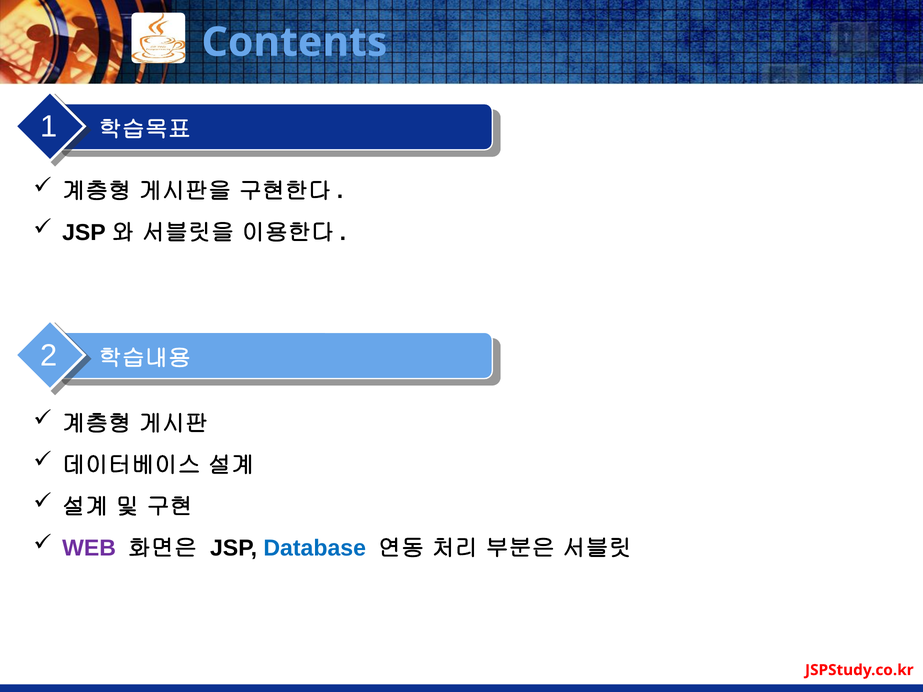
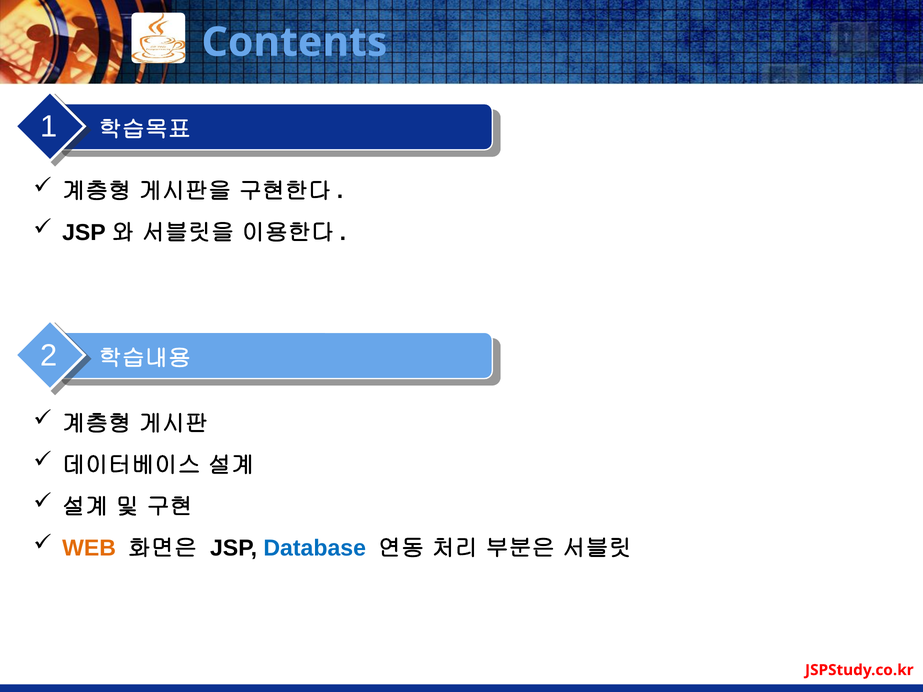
WEB colour: purple -> orange (89, 548)
